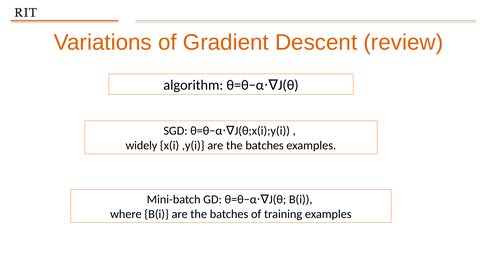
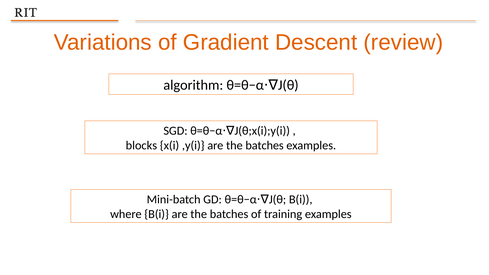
widely: widely -> blocks (141, 146)
